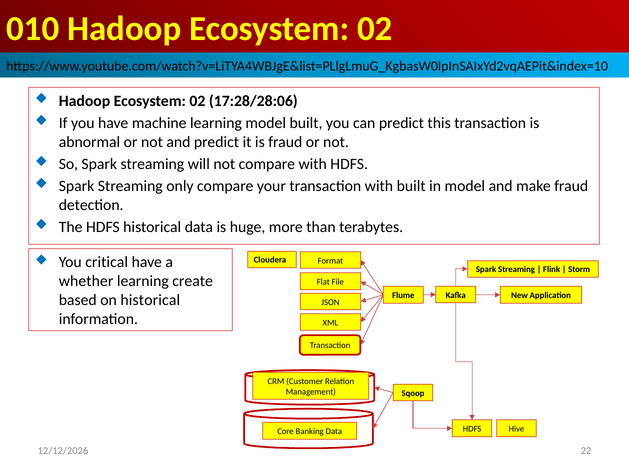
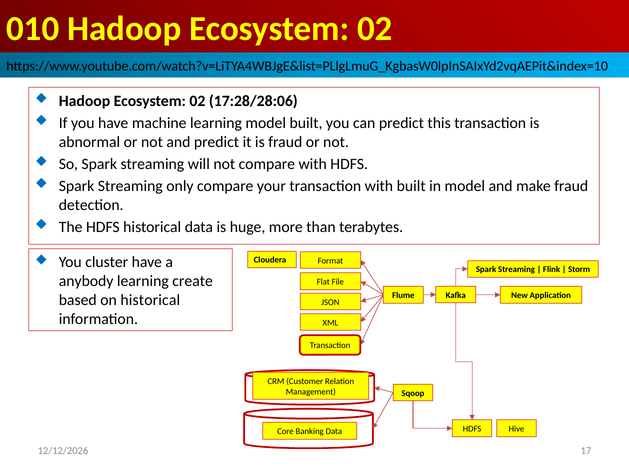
critical: critical -> cluster (107, 262)
whether: whether -> anybody (86, 281)
22: 22 -> 17 (586, 450)
